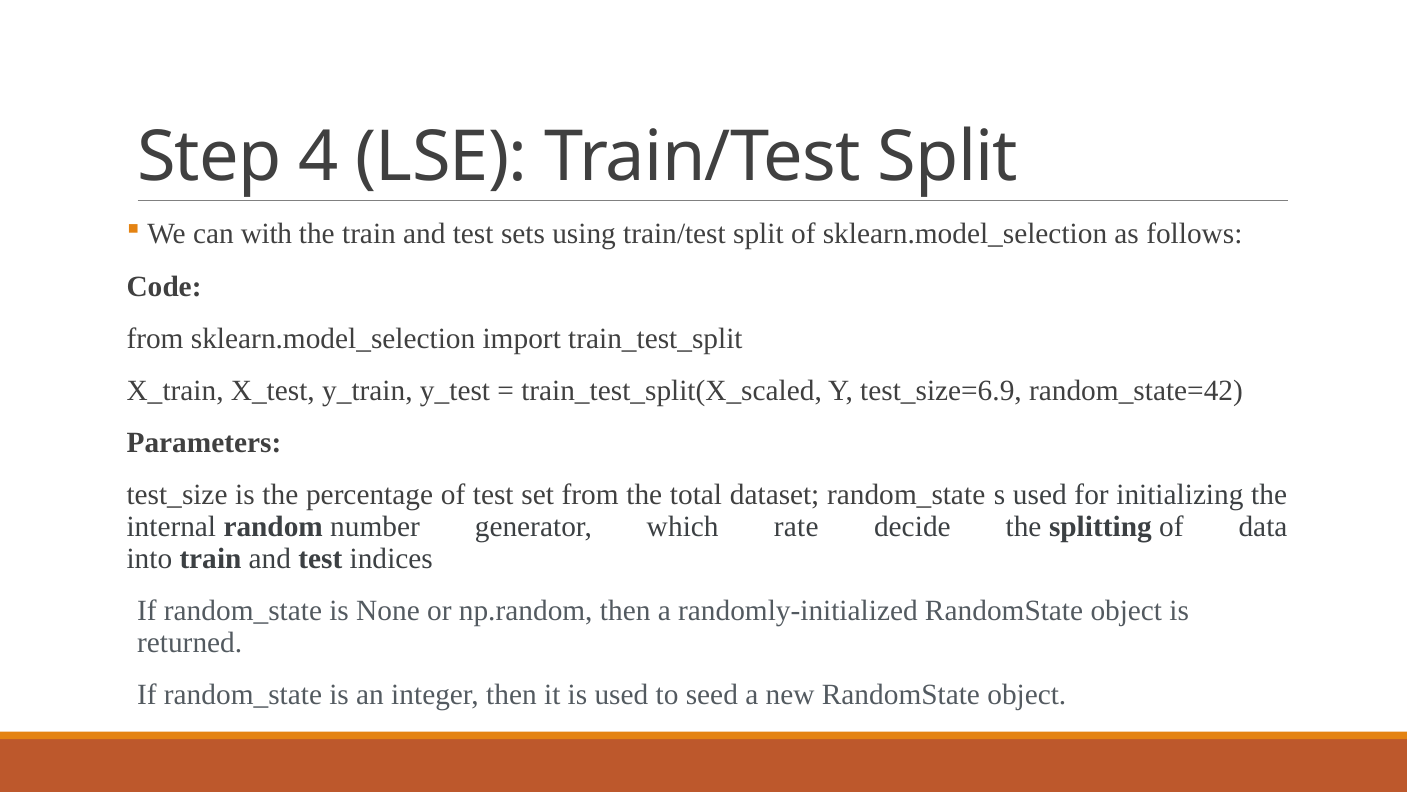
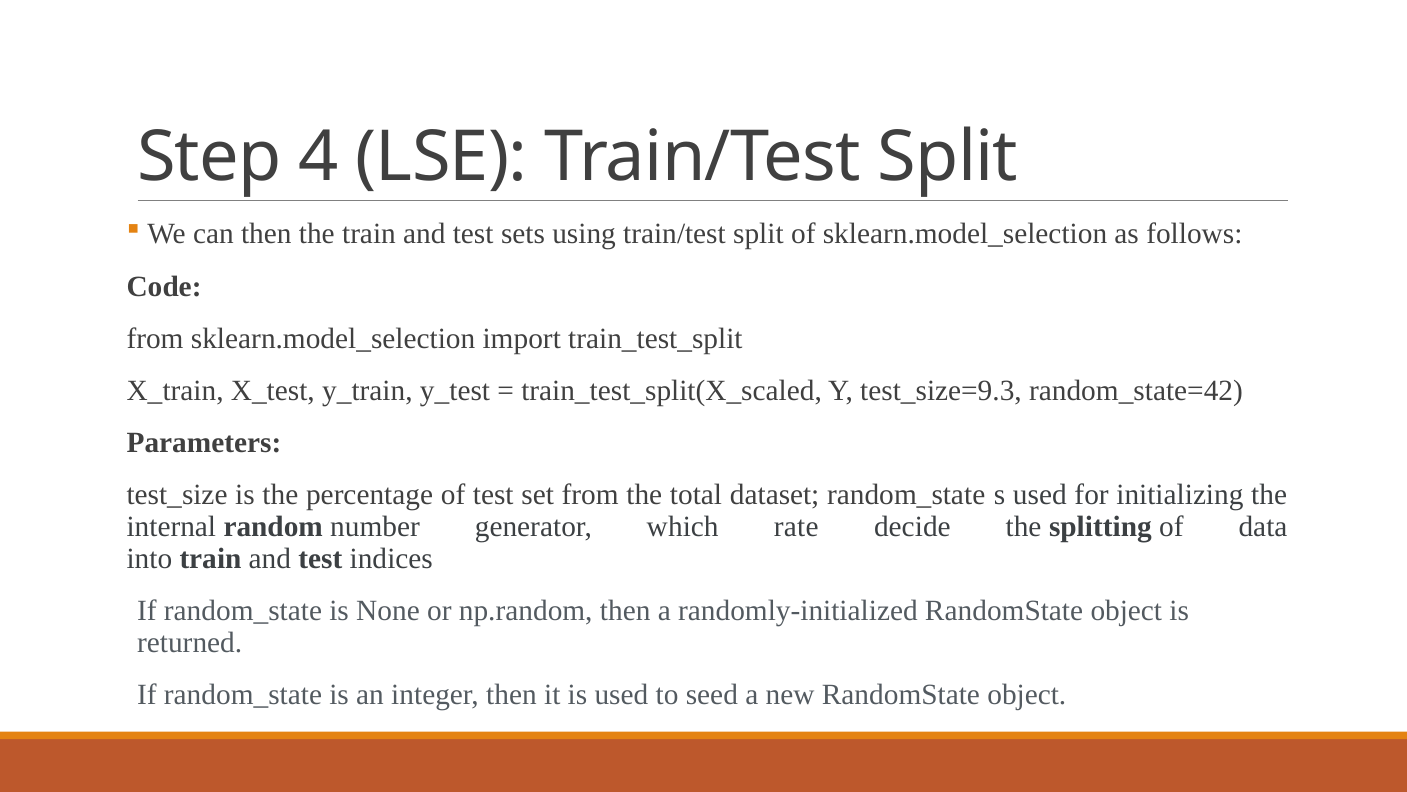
can with: with -> then (266, 234)
test_size=6.9: test_size=6.9 -> test_size=9.3 (941, 390)
